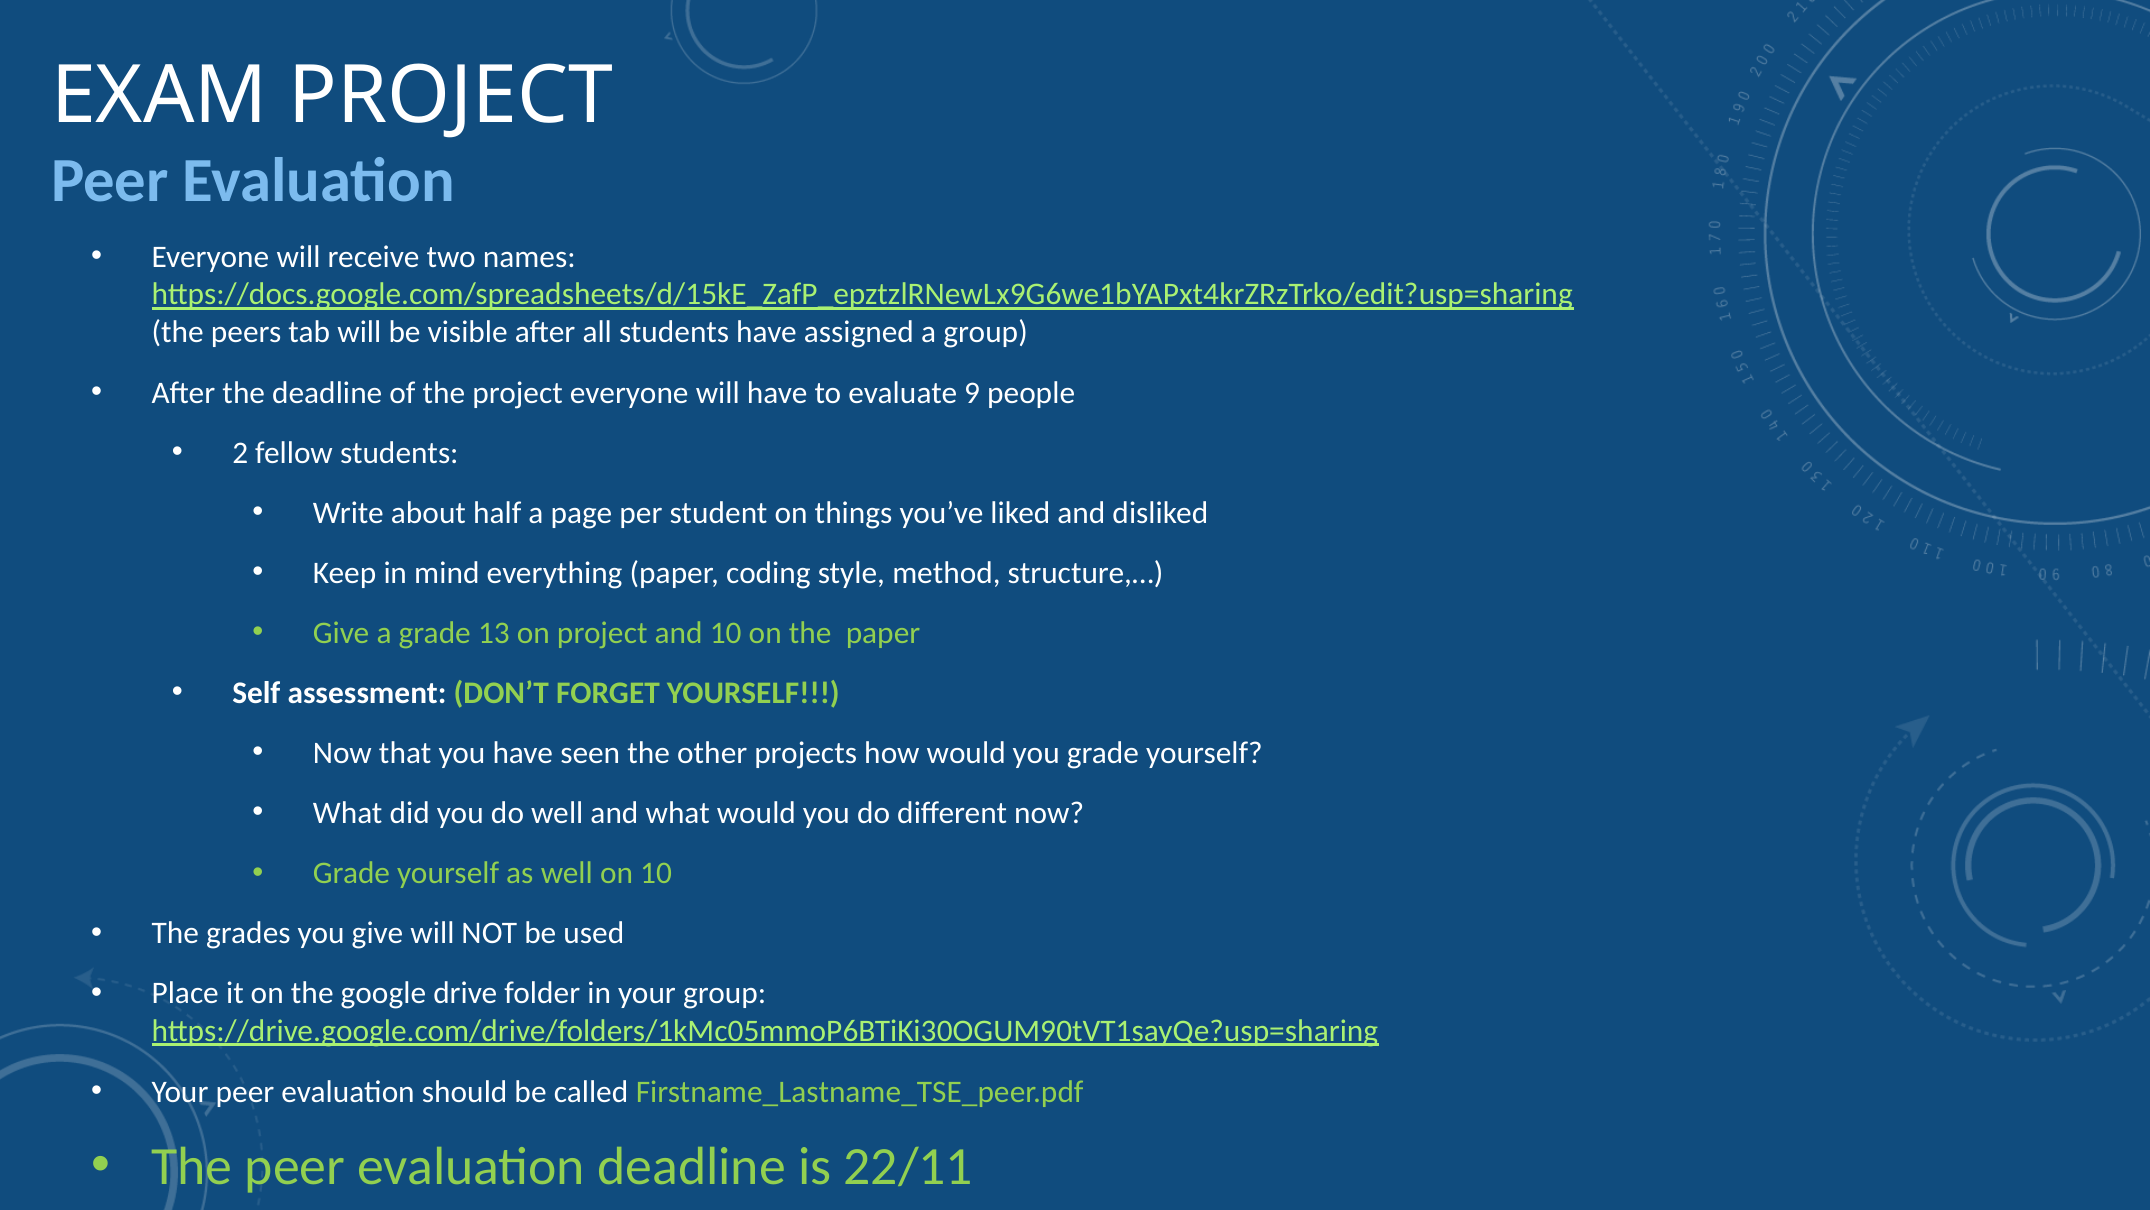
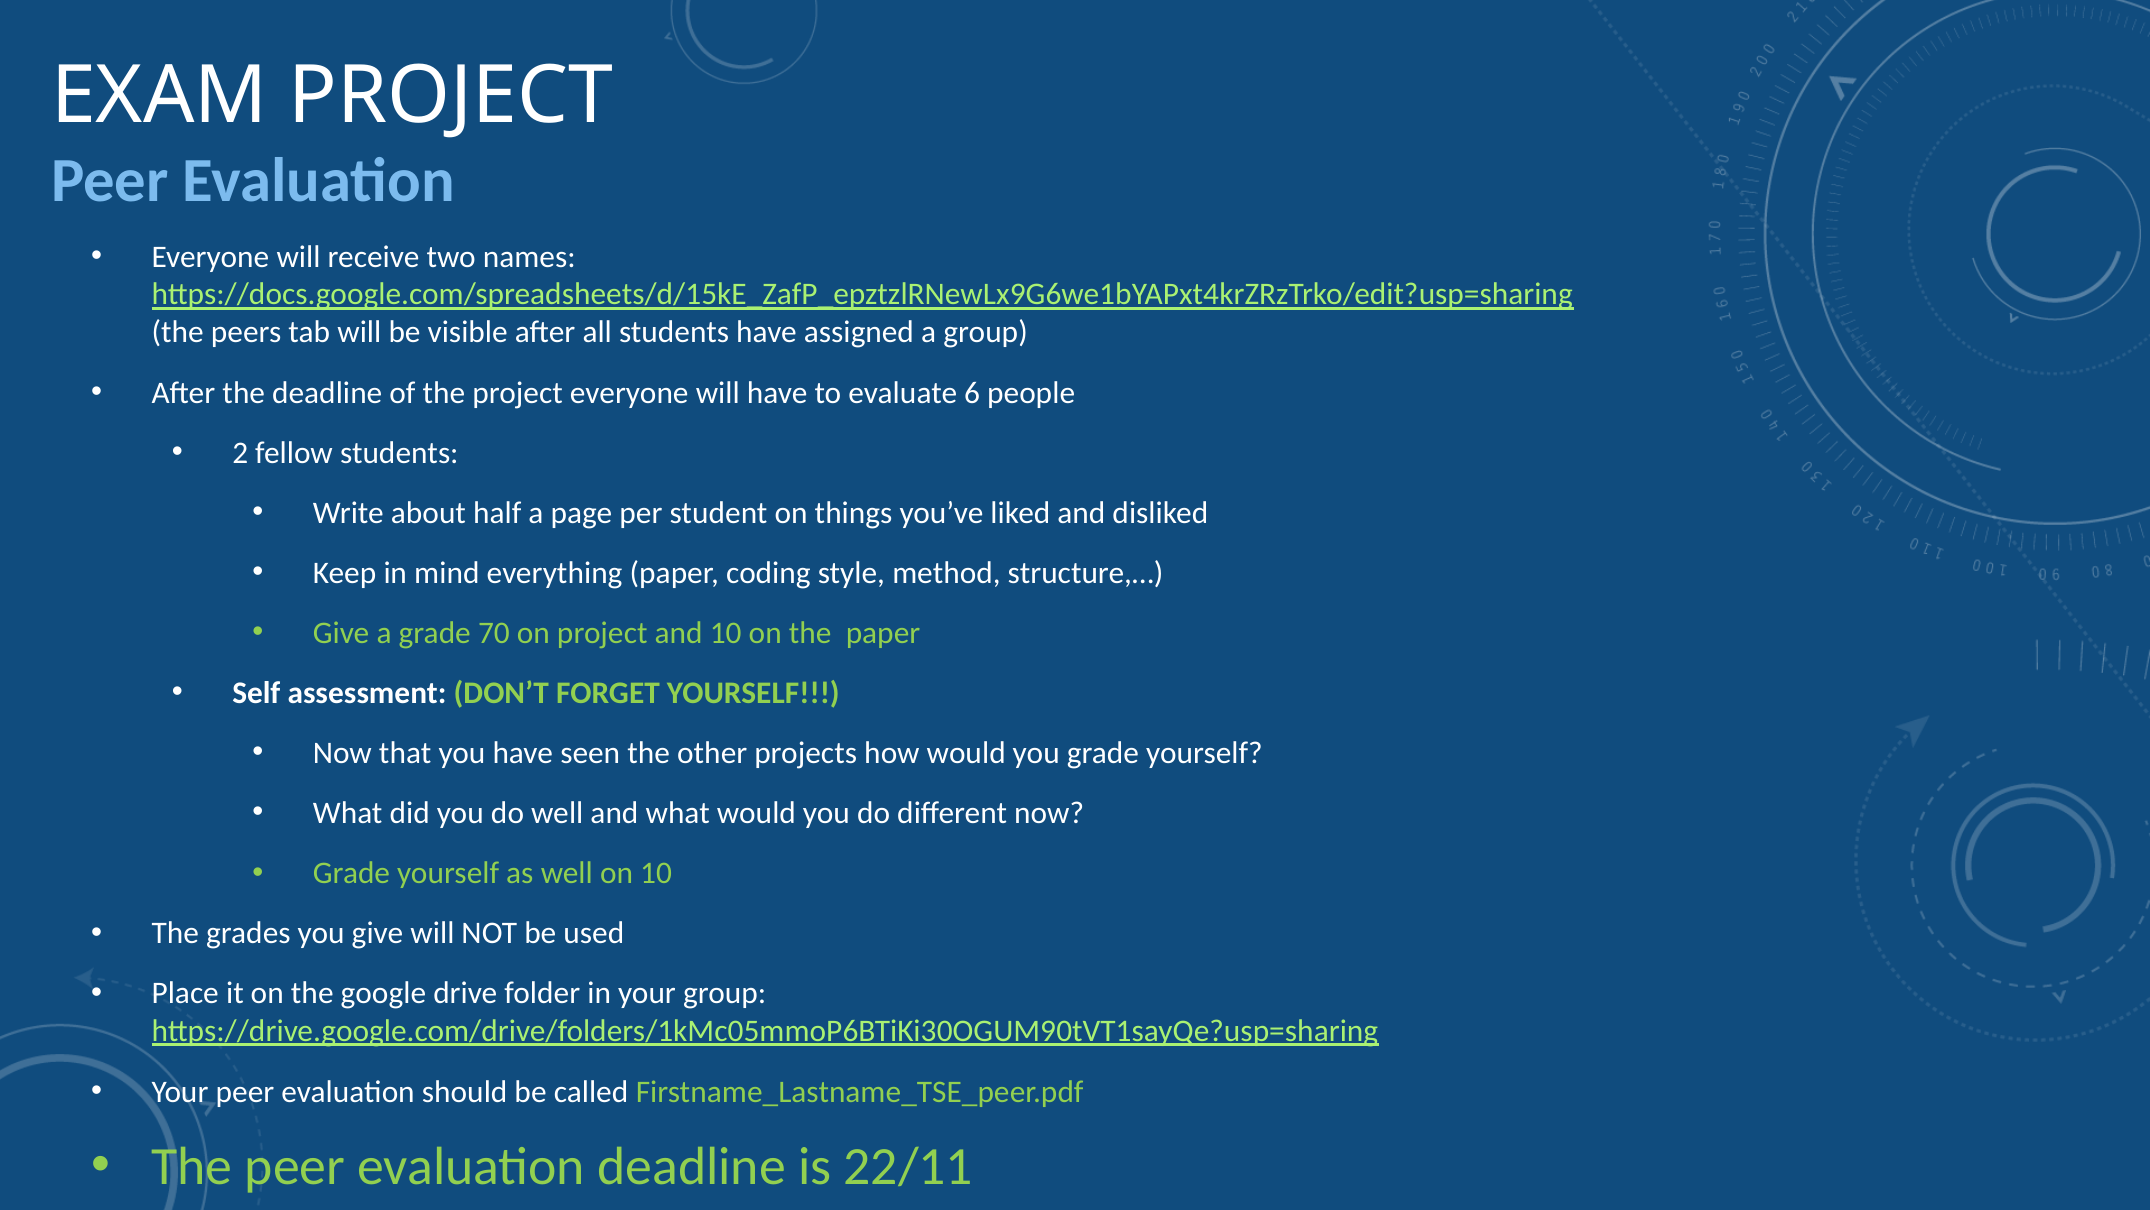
9: 9 -> 6 (972, 392)
13: 13 -> 70 (494, 633)
